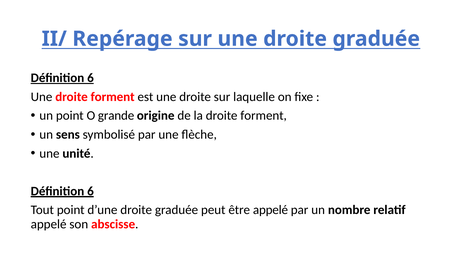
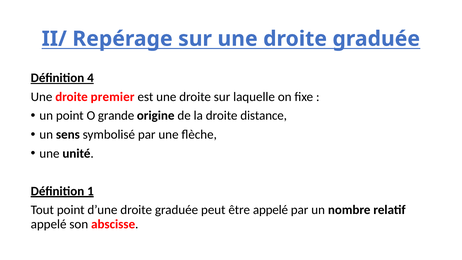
6: 6 -> 4 (90, 78)
Une droite forment: forment -> premier (113, 97)
la droite forment: forment -> distance (264, 116)
6: 6 -> 1 (90, 191)
